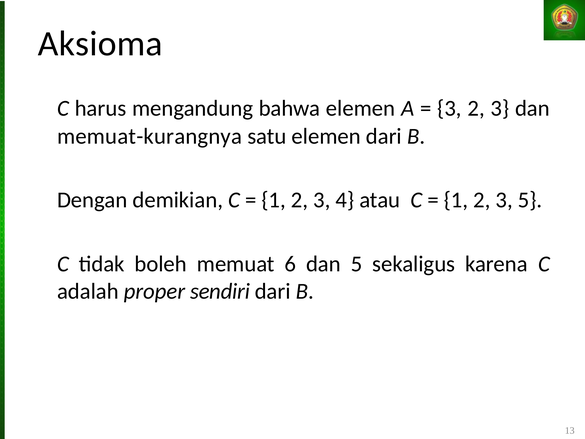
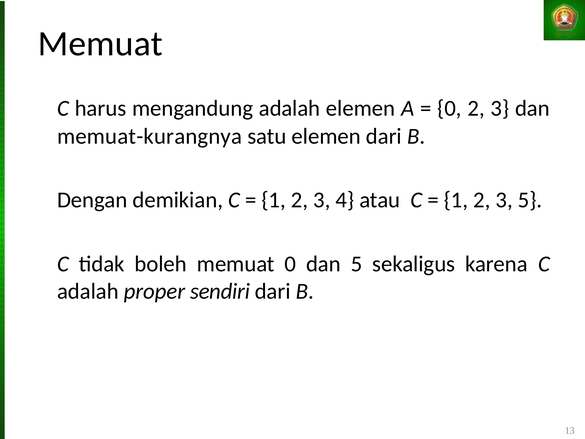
Aksioma: Aksioma -> Memuat (100, 44)
mengandung bahwa: bahwa -> adalah (290, 108)
3: 3 -> 0 (449, 108)
memuat 6: 6 -> 0 (290, 264)
